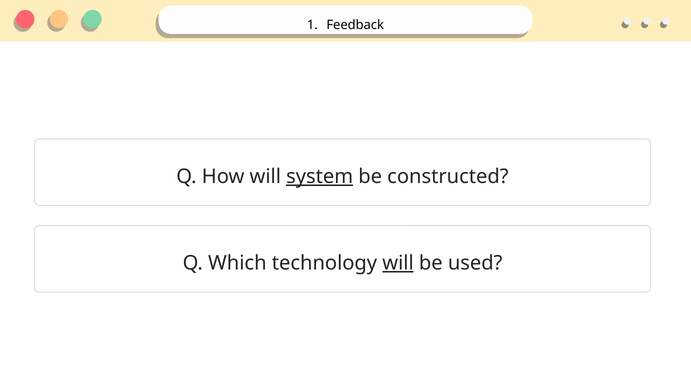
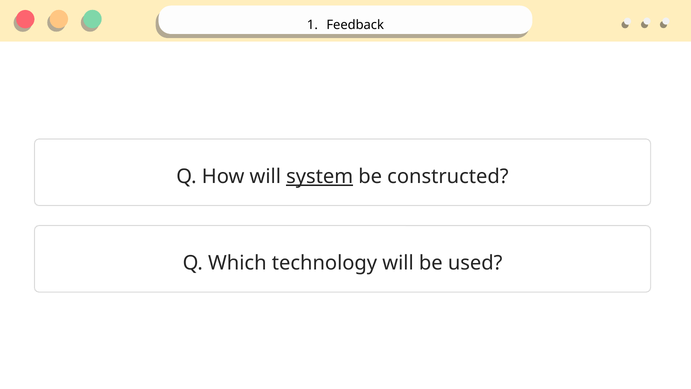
will underline: present -> none (398, 263)
